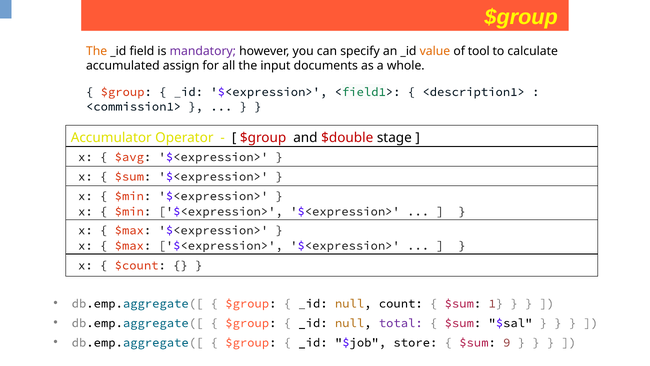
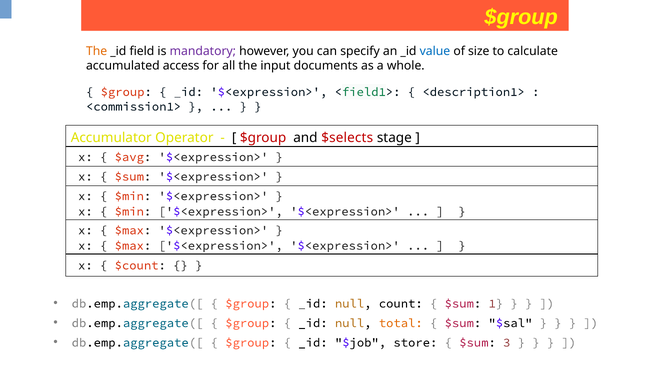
value colour: orange -> blue (435, 51)
tool: tool -> size (479, 51)
assign: assign -> access (181, 66)
$double: $double -> $selects (347, 138)
total colour: purple -> orange (401, 323)
9: 9 -> 3 (507, 342)
